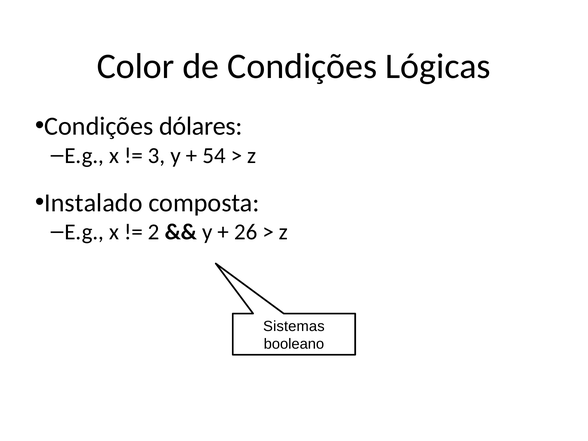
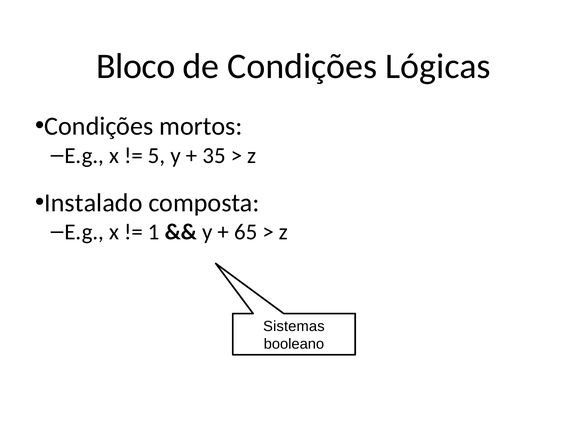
Color: Color -> Bloco (136, 66)
dólares: dólares -> mortos (201, 126)
3: 3 -> 5 (157, 155)
54: 54 -> 35 (214, 155)
2: 2 -> 1 (154, 232)
26: 26 -> 65 (246, 232)
